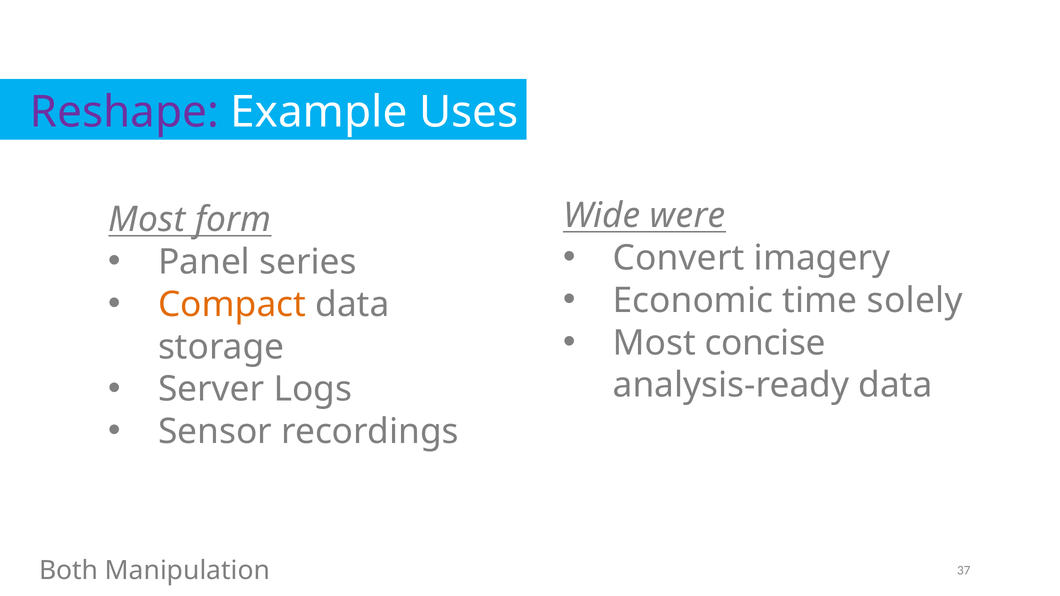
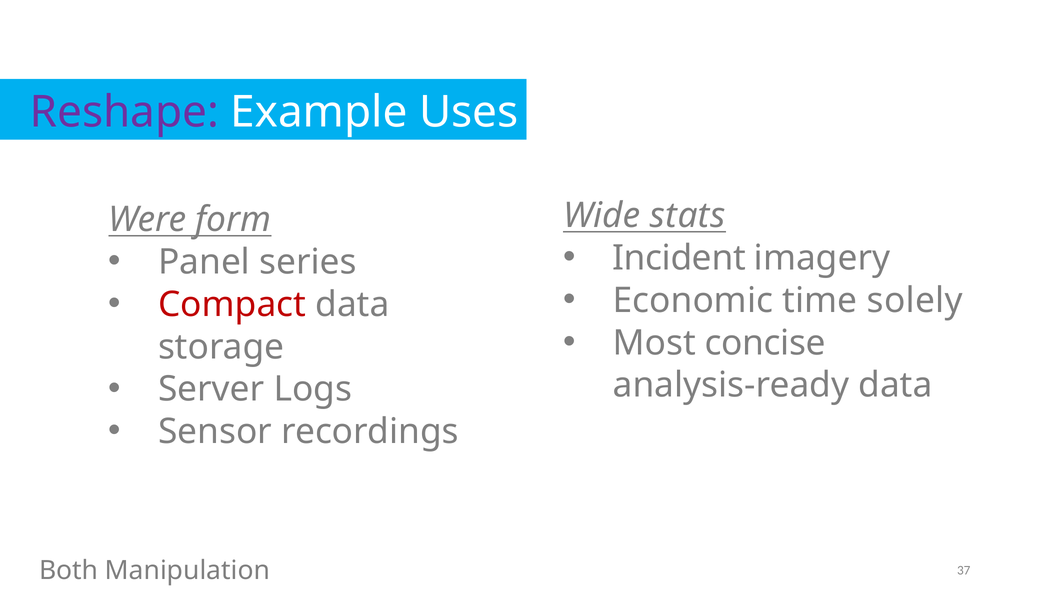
were: were -> stats (688, 216)
Most: Most -> Were (147, 220)
Convert: Convert -> Incident (679, 258)
Compact colour: orange -> red (232, 305)
